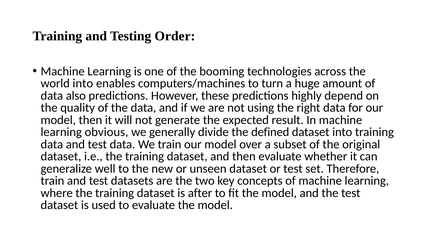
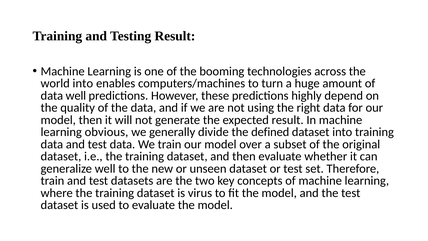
Testing Order: Order -> Result (175, 36)
data also: also -> well (76, 96)
after: after -> virus (200, 193)
